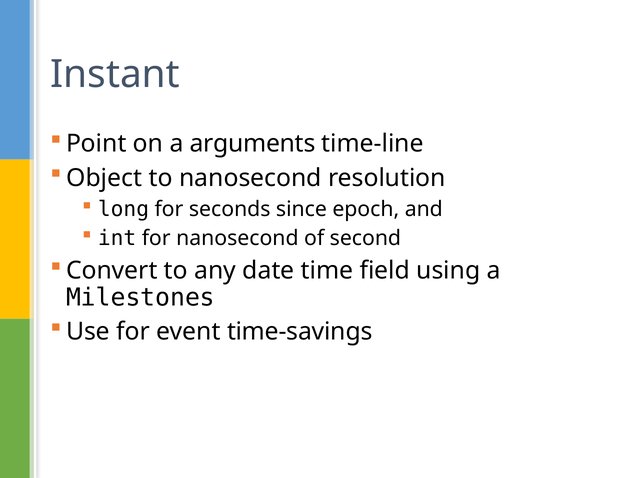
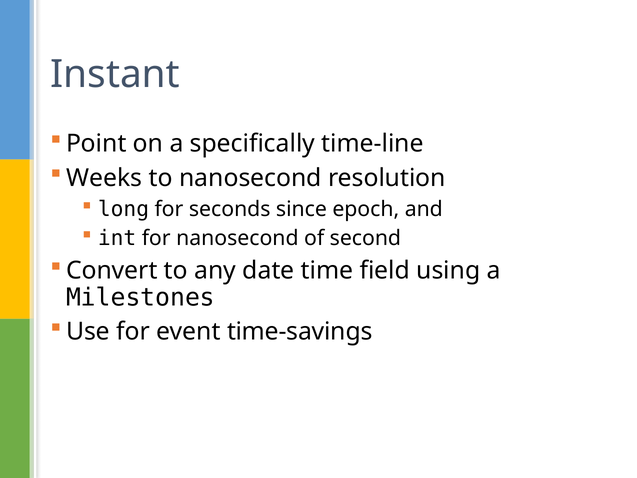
arguments: arguments -> specifically (252, 144)
Object: Object -> Weeks (104, 178)
